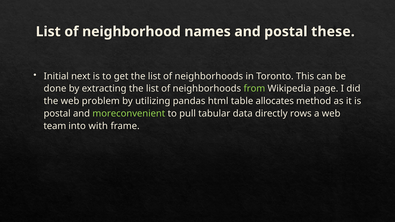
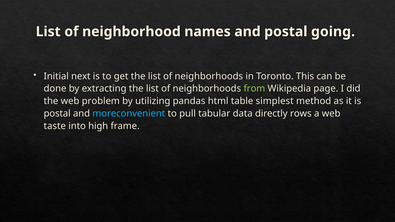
these: these -> going (333, 32)
allocates: allocates -> simplest (275, 101)
moreconvenient colour: light green -> light blue (129, 114)
team: team -> taste (55, 126)
with: with -> high (98, 126)
